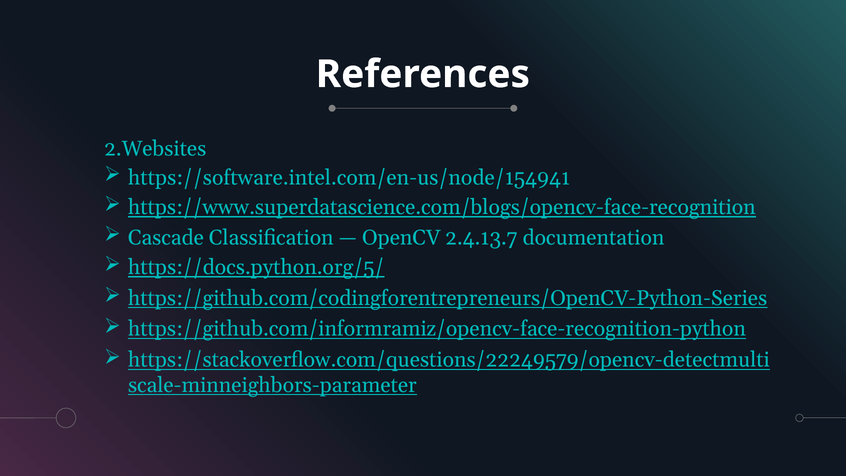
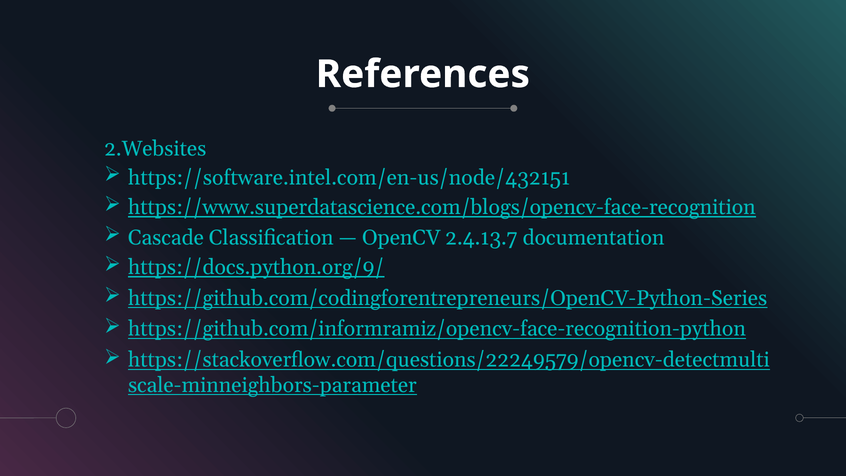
https://software.intel.com/en-us/node/154941: https://software.intel.com/en-us/node/154941 -> https://software.intel.com/en-us/node/432151 (349, 178)
https://docs.python.org/5/: https://docs.python.org/5/ -> https://docs.python.org/9/ (256, 267)
